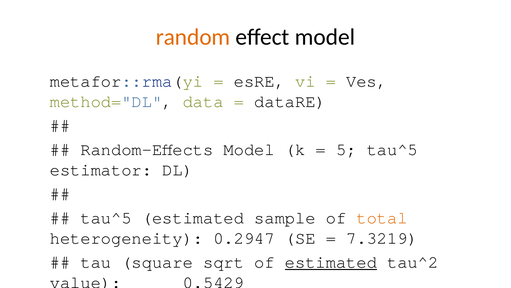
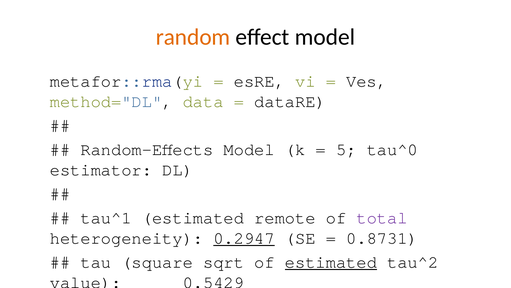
5 tau^5: tau^5 -> tau^0 (392, 149)
tau^5: tau^5 -> tau^1 (106, 217)
sample: sample -> remote (285, 217)
total colour: orange -> purple (382, 217)
0.2947 underline: none -> present (244, 238)
7.3219: 7.3219 -> 0.8731 (382, 238)
